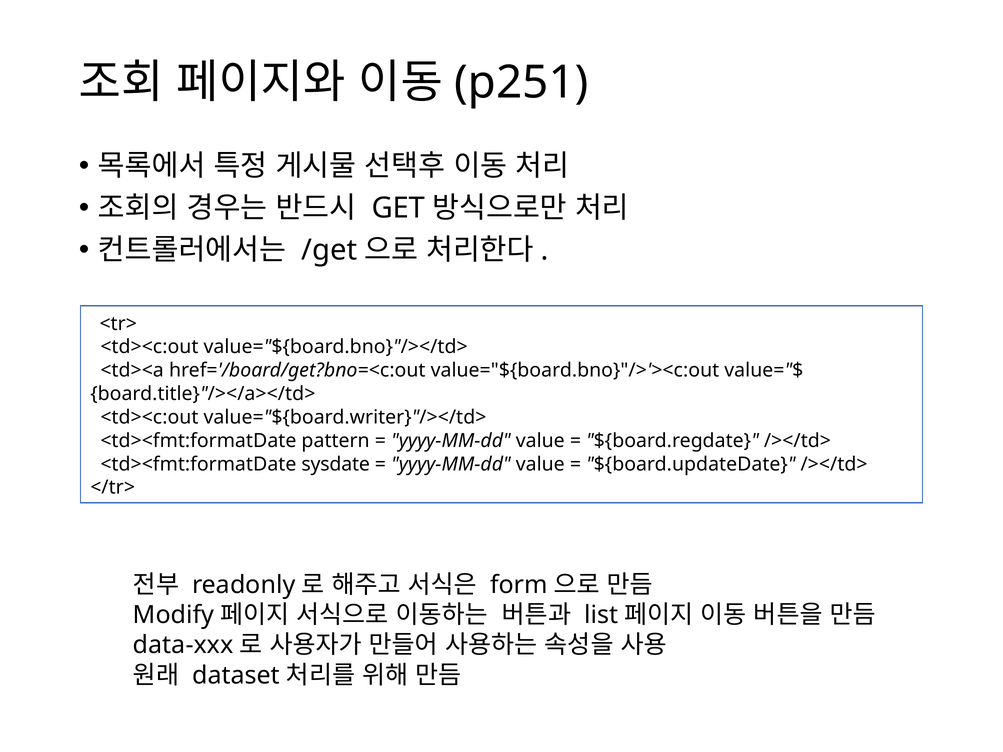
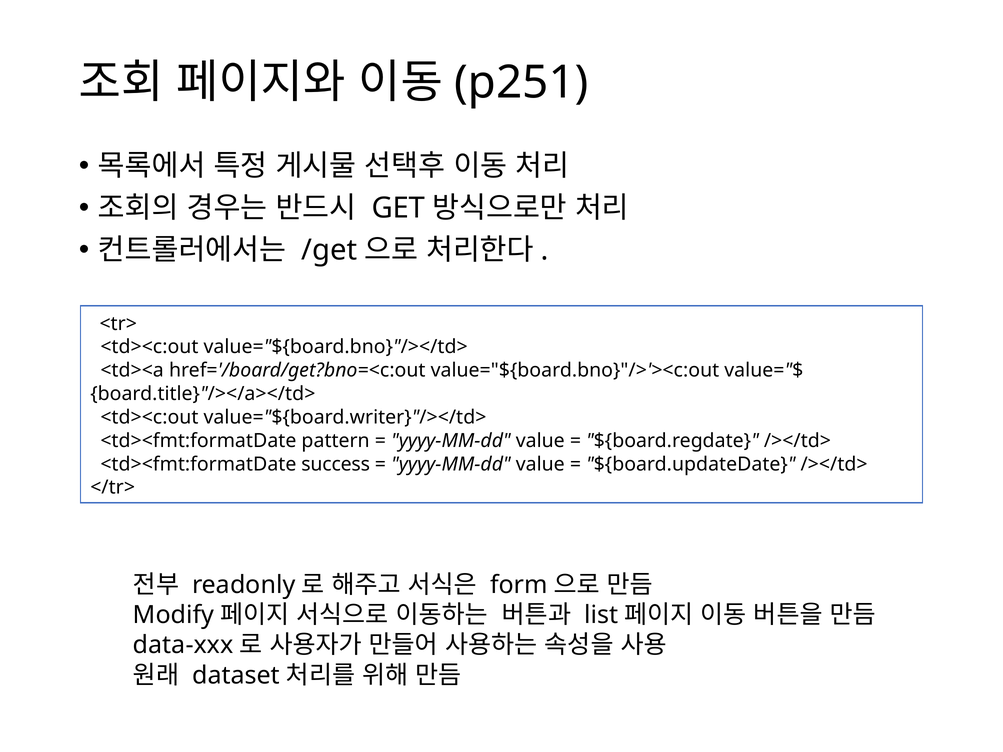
sysdate: sysdate -> success (336, 464)
